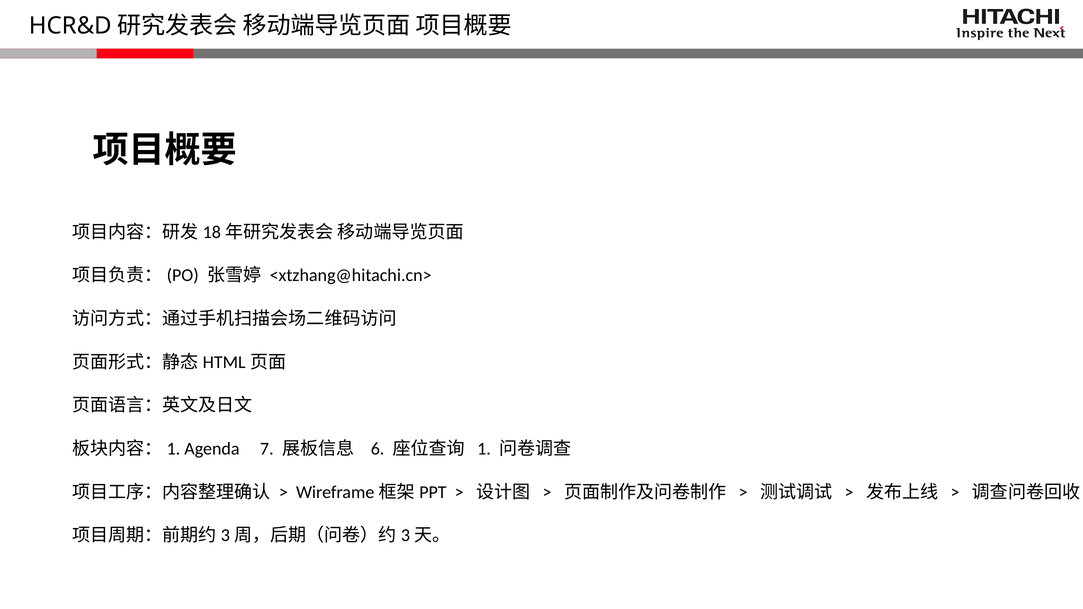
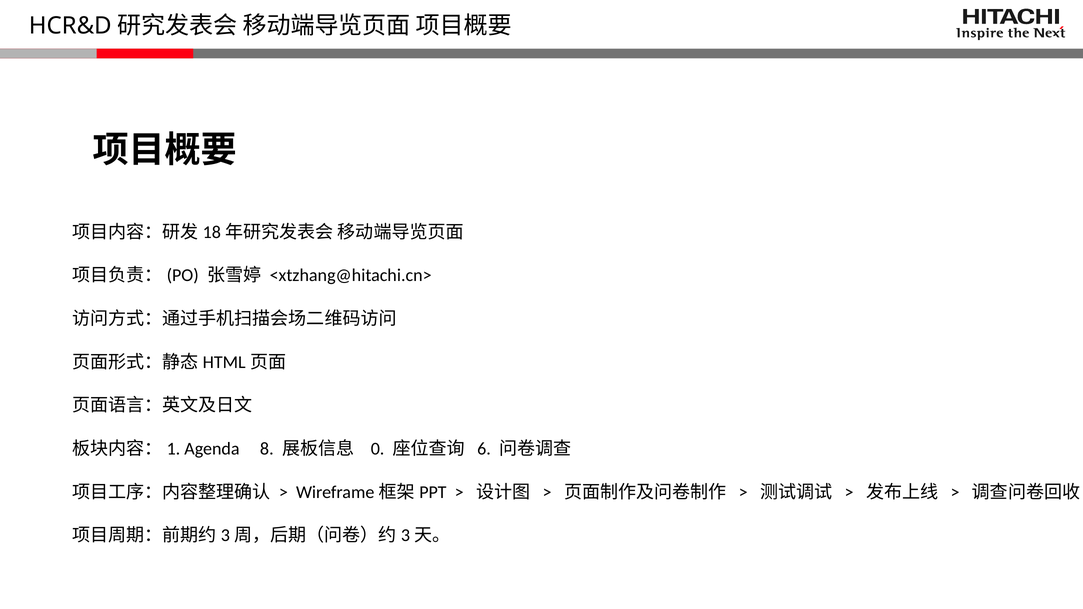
7: 7 -> 8 (267, 449)
6: 6 -> 0 (378, 449)
1: 1 -> 6 (484, 449)
